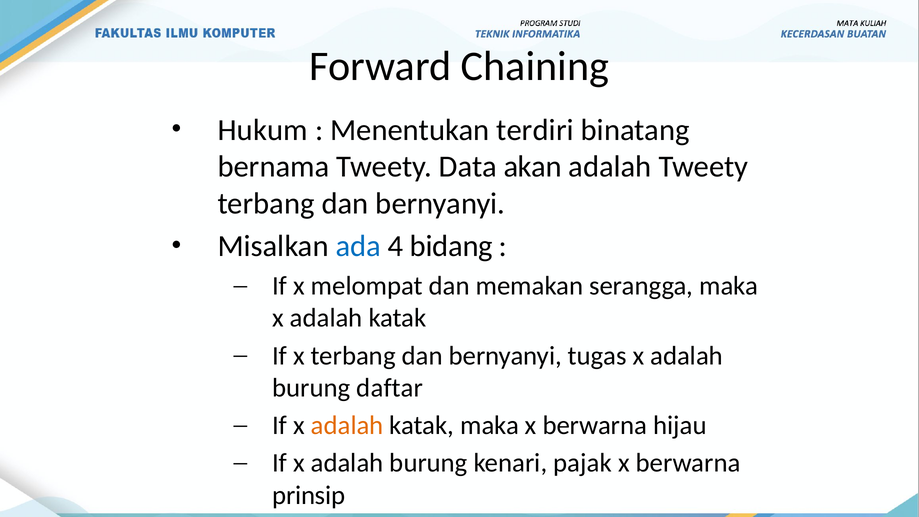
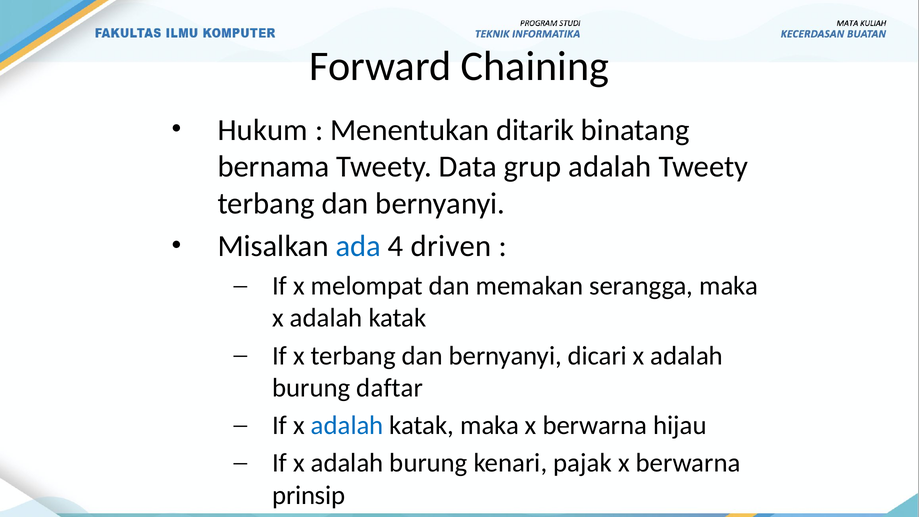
terdiri: terdiri -> ditarik (535, 130)
akan: akan -> grup (532, 167)
bidang: bidang -> driven (451, 246)
tugas: tugas -> dicari (597, 356)
adalah colour: orange -> blue (347, 425)
